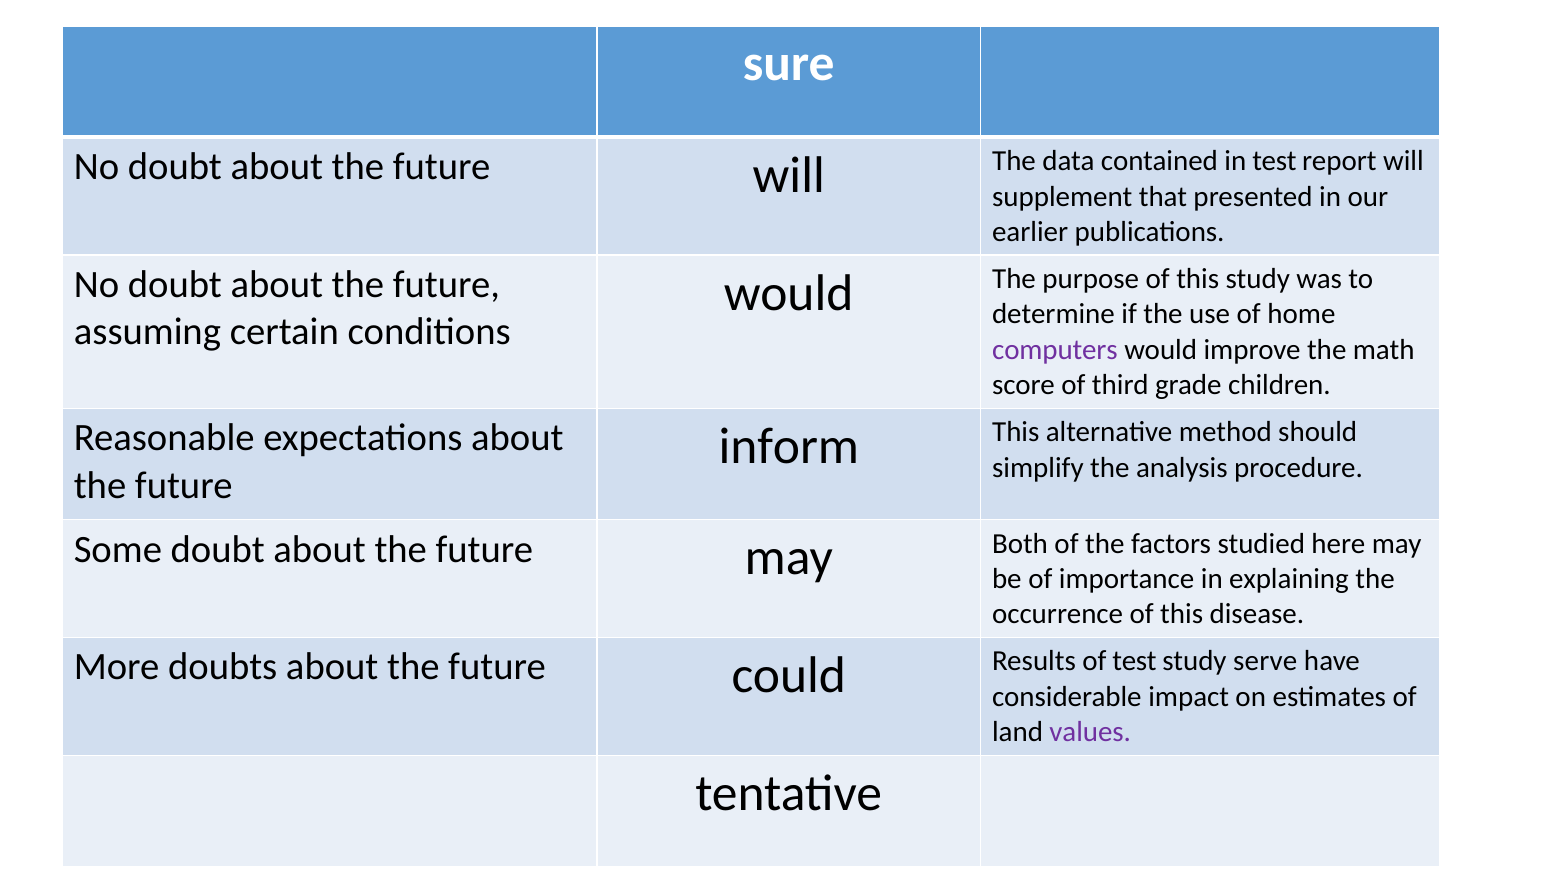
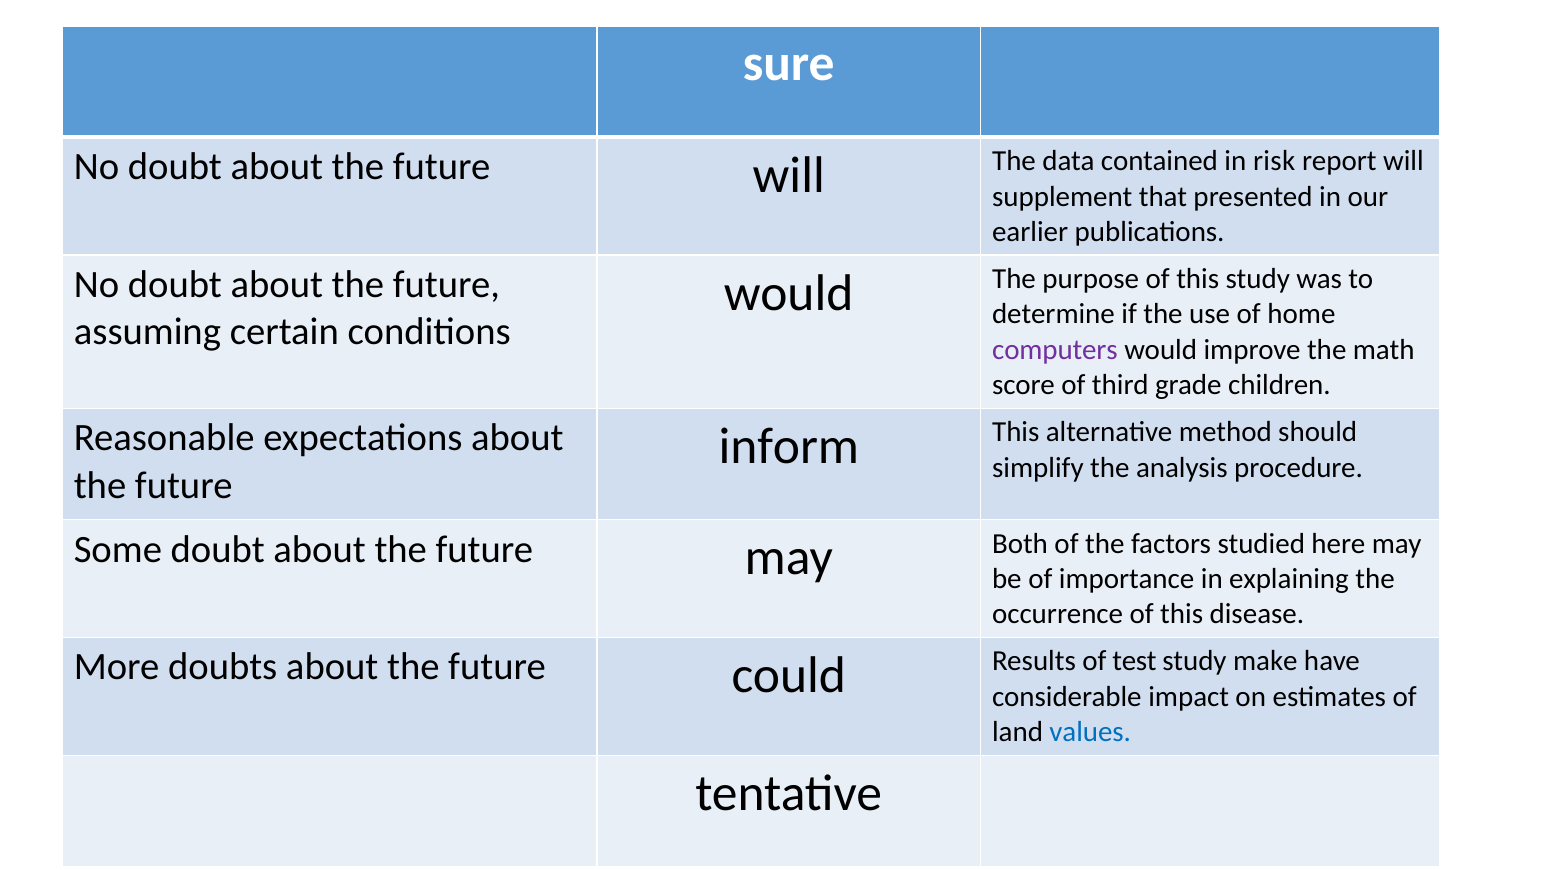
in test: test -> risk (1274, 161)
serve: serve -> make (1265, 661)
values colour: purple -> blue (1090, 732)
